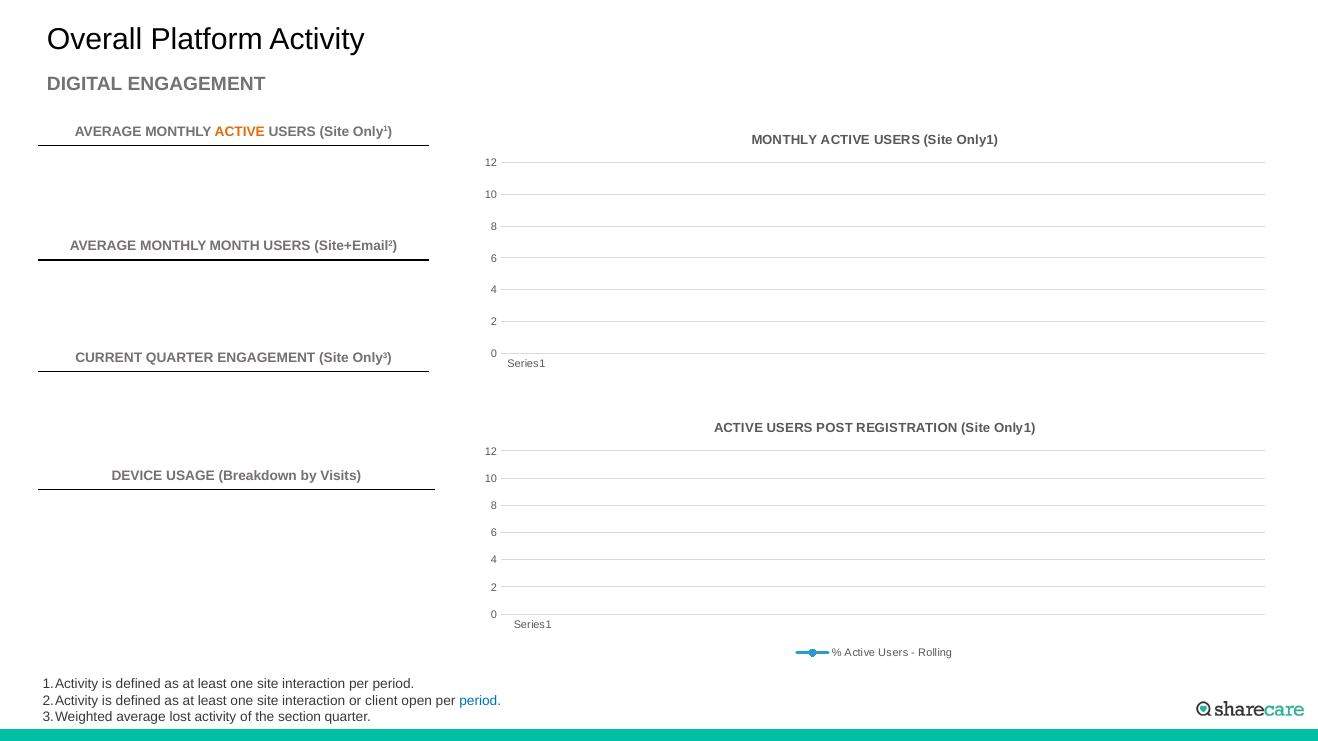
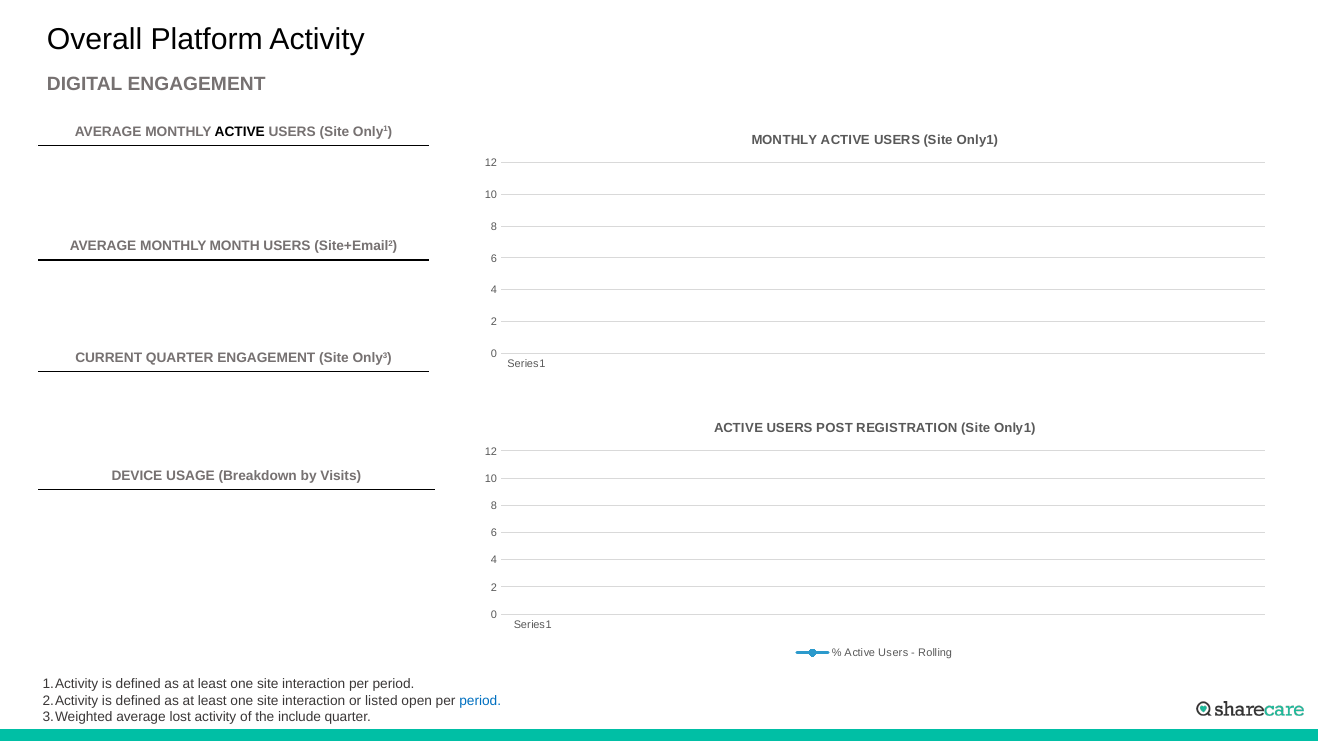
ACTIVE colour: orange -> black (240, 132)
client: client -> listed (381, 701)
section: section -> include (300, 718)
